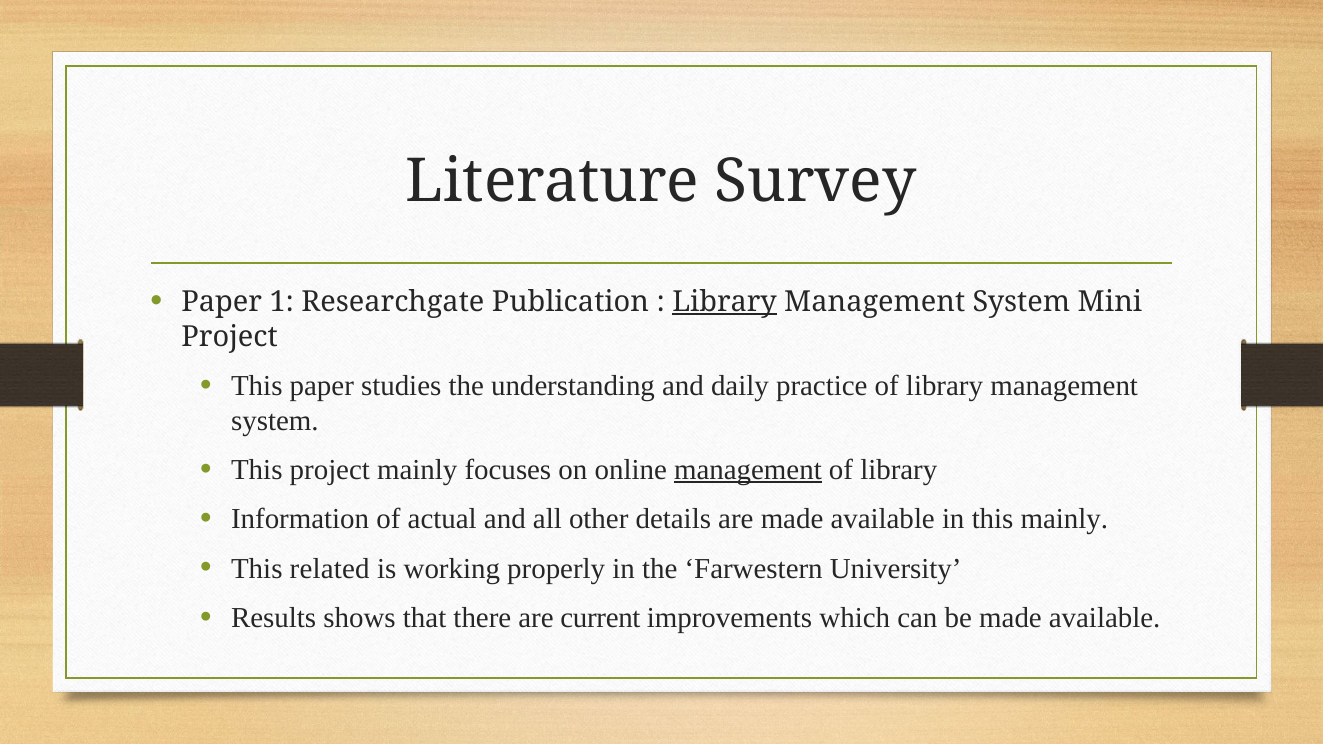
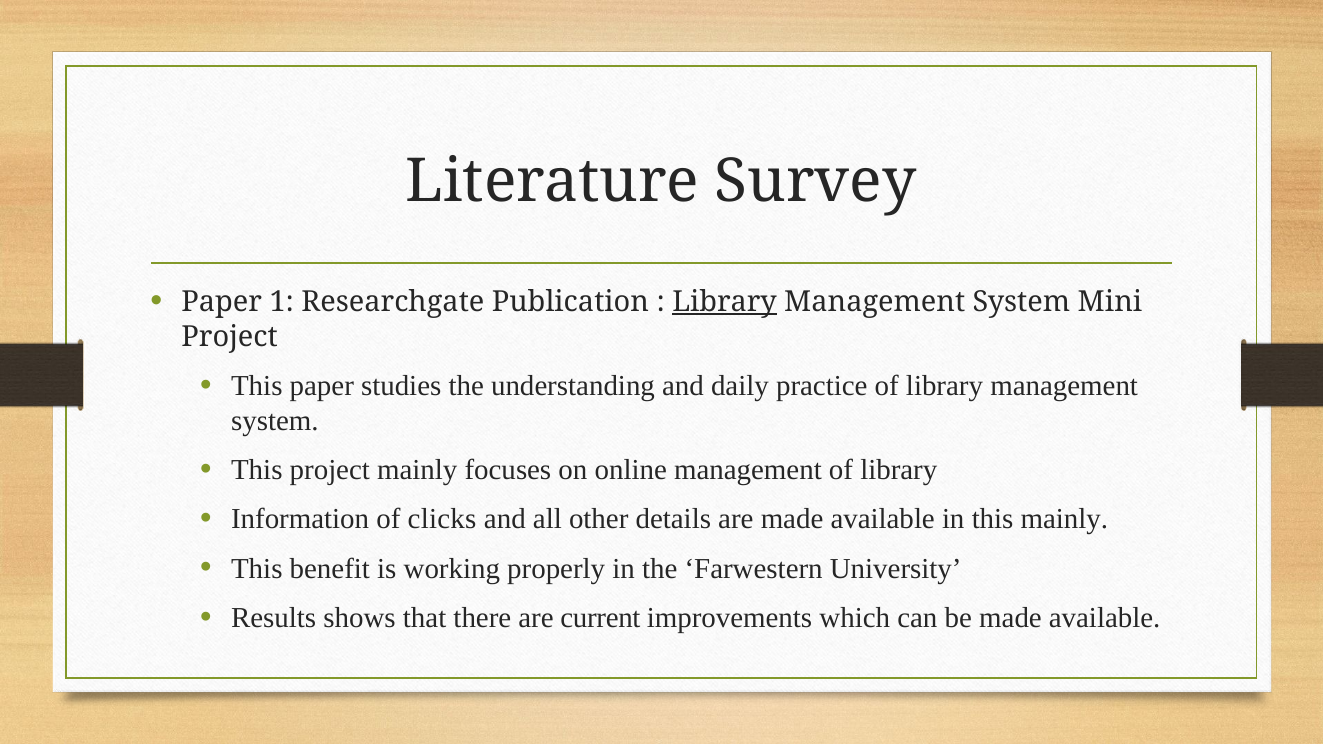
management underline: present -> none (748, 470)
actual: actual -> clicks (442, 519)
related: related -> benefit (330, 569)
